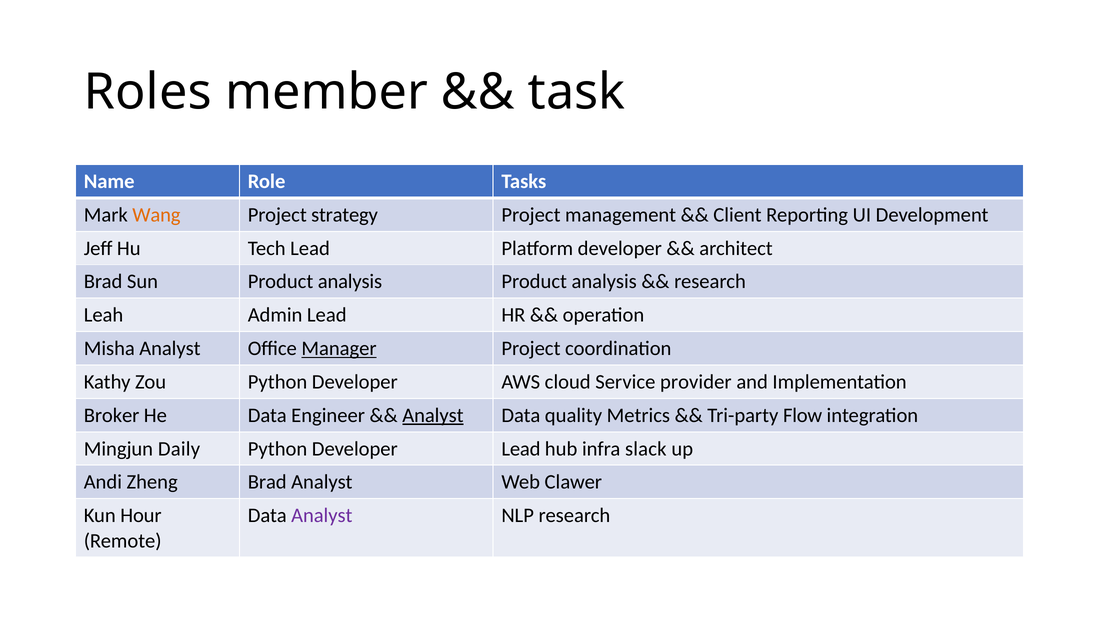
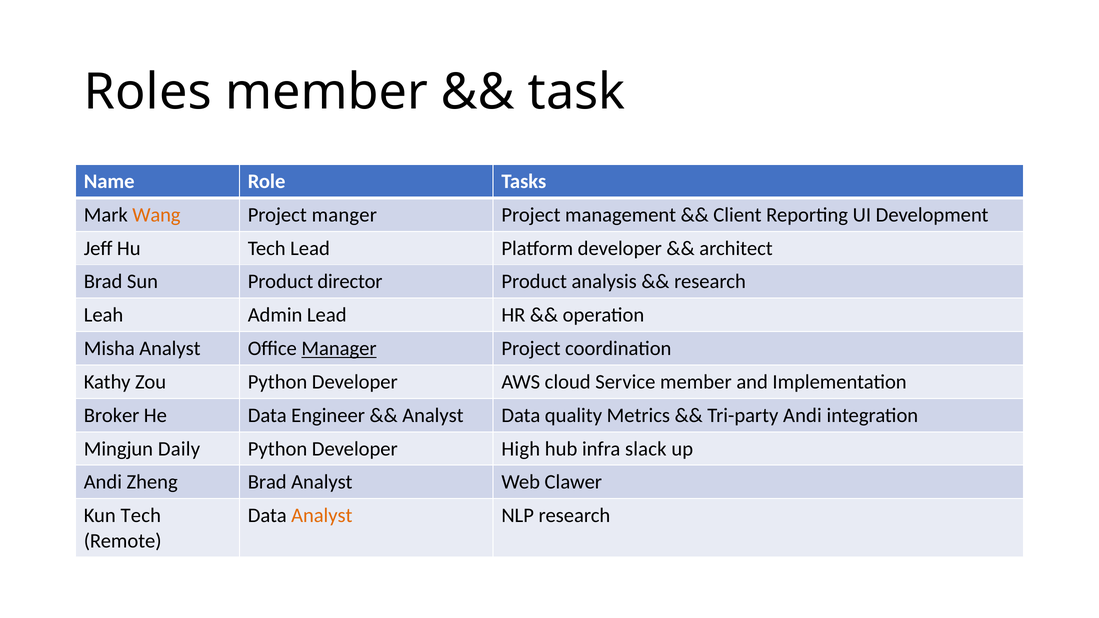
strategy: strategy -> manger (344, 215)
Sun Product analysis: analysis -> director (350, 282)
Service provider: provider -> member (696, 382)
Analyst underline: present -> none (433, 415)
Tri-party Flow: Flow -> Andi (802, 415)
Developer Lead: Lead -> High (521, 449)
Kun Hour: Hour -> Tech (141, 516)
Analyst colour: purple -> orange (322, 516)
